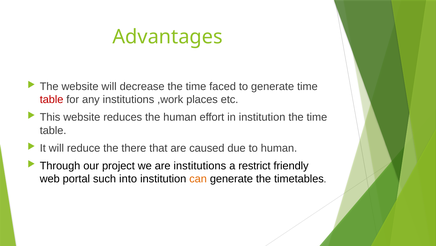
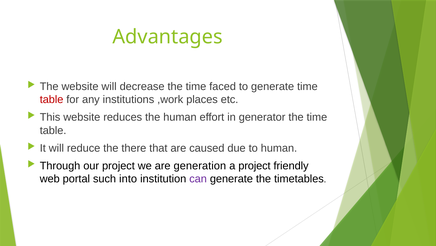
in institution: institution -> generator (262, 117)
are institutions: institutions -> generation (200, 165)
a restrict: restrict -> project (254, 165)
can colour: orange -> purple (198, 178)
